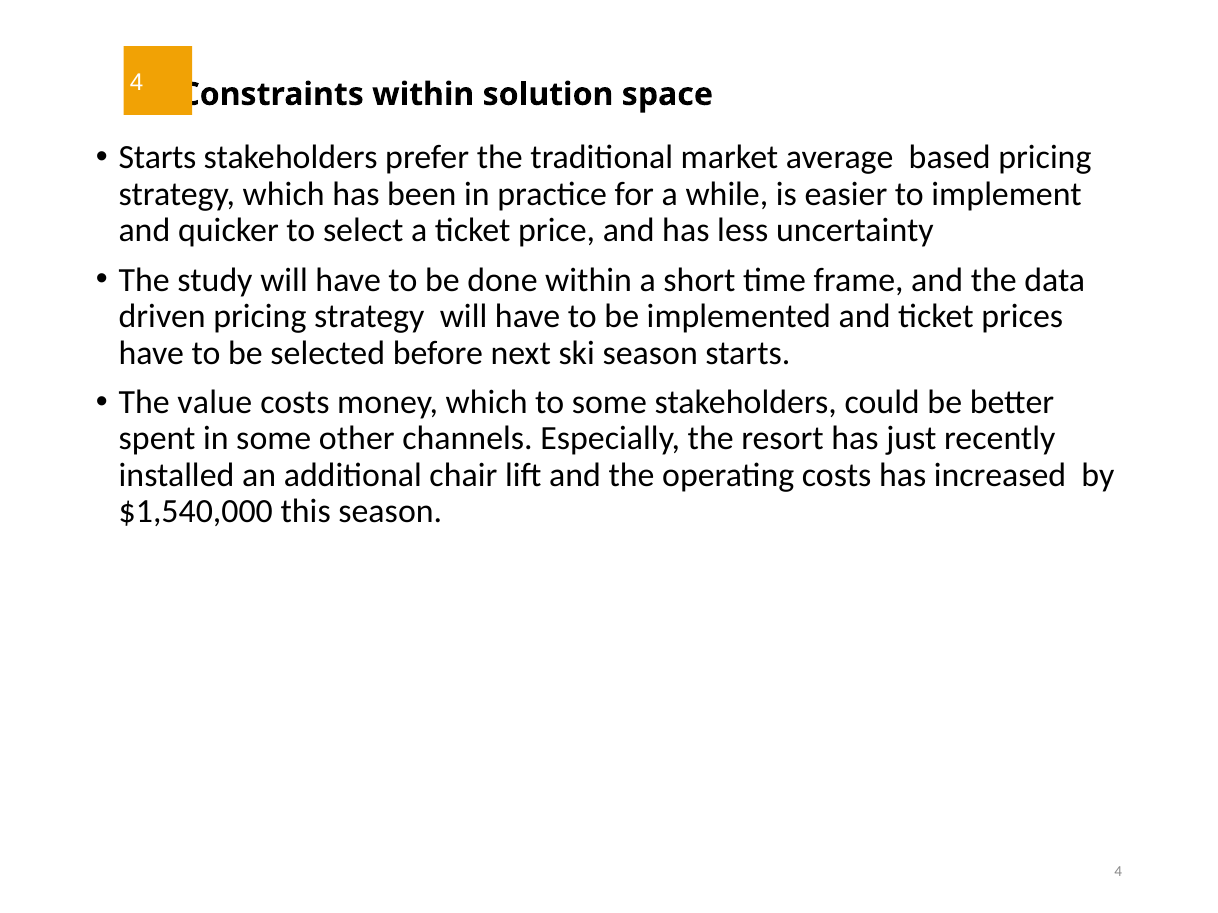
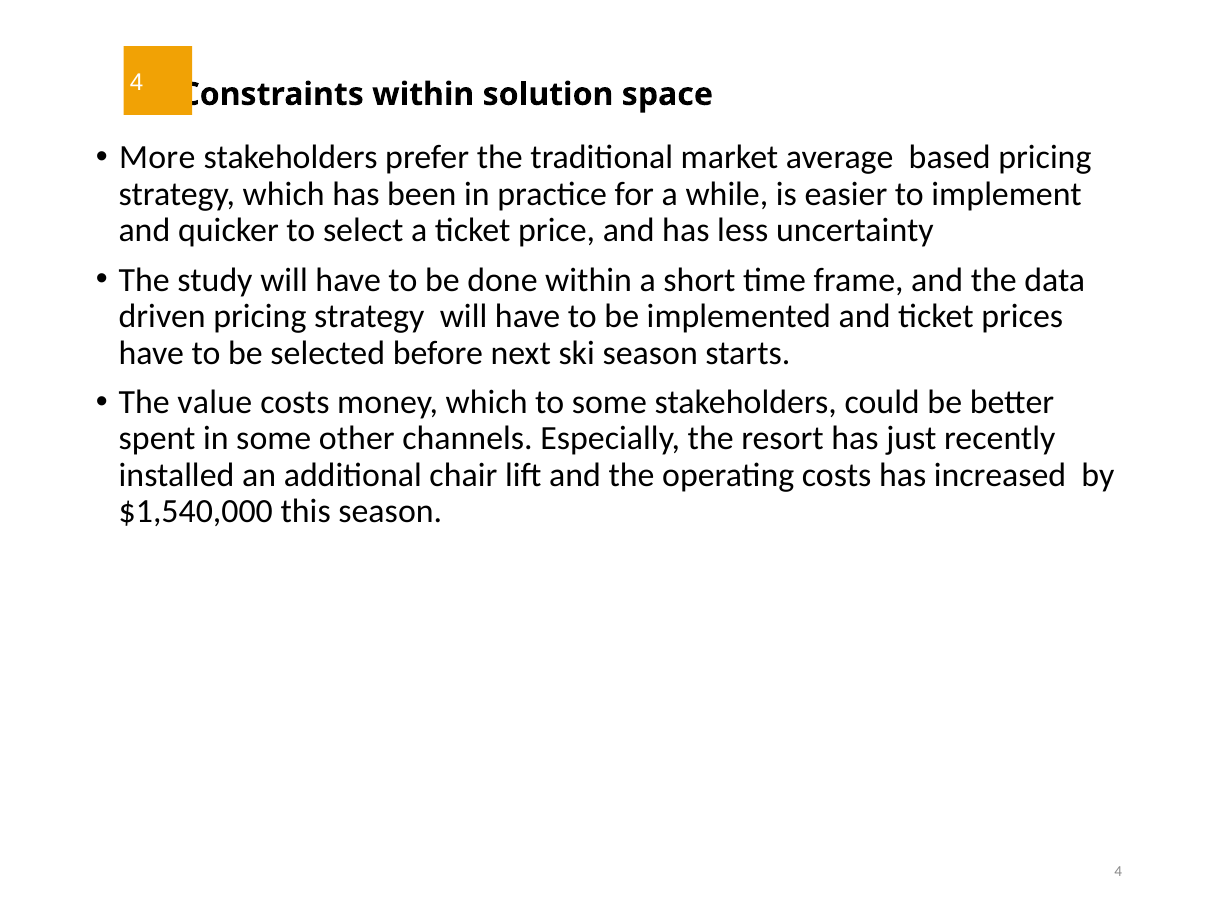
Starts: Starts -> More (157, 158)
